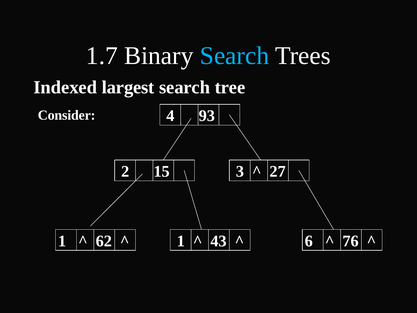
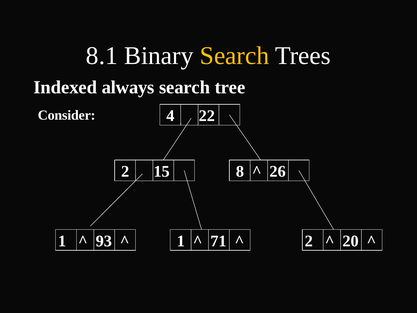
1.7: 1.7 -> 8.1 (102, 56)
Search colour: light blue -> yellow (234, 56)
largest: largest -> always (128, 87)
93: 93 -> 22 (207, 116)
3: 3 -> 8 (240, 171)
27: 27 -> 26 (278, 171)
62: 62 -> 93 (104, 241)
43: 43 -> 71 (218, 241)
6: 6 -> 2 (309, 241)
76: 76 -> 20 (351, 241)
